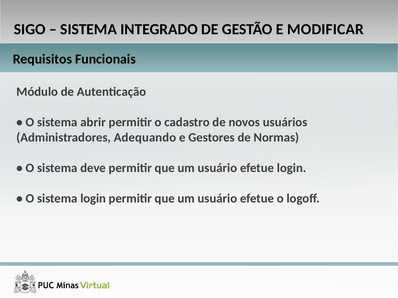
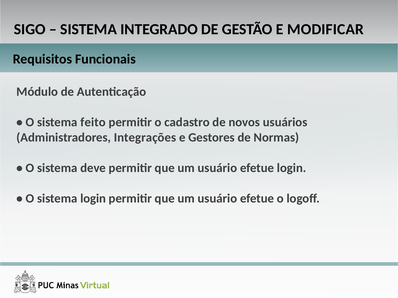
abrir: abrir -> feito (93, 122)
Adequando: Adequando -> Integrações (145, 138)
